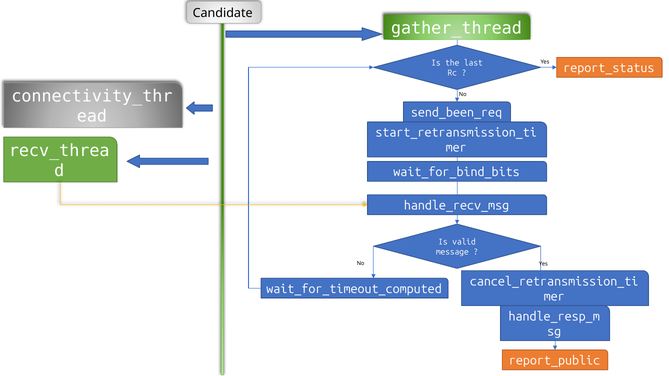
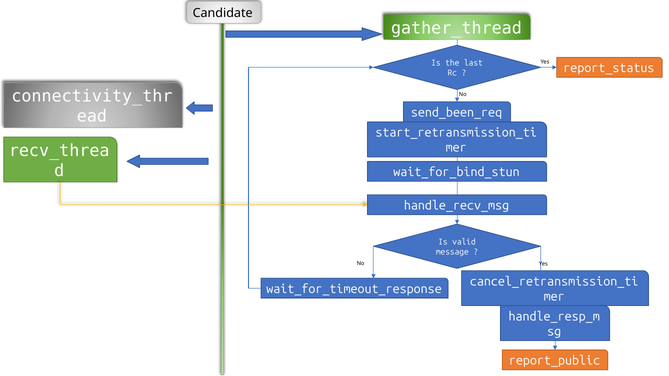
wait_for_bind_bits: wait_for_bind_bits -> wait_for_bind_stun (457, 172)
wait_for_timeout_computed: wait_for_timeout_computed -> wait_for_timeout_response (354, 289)
